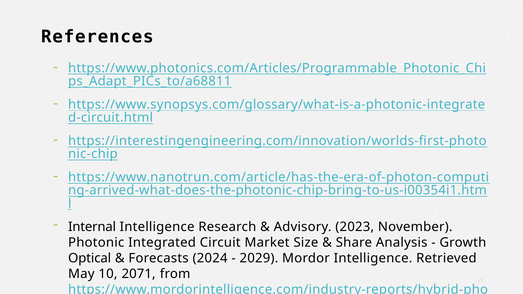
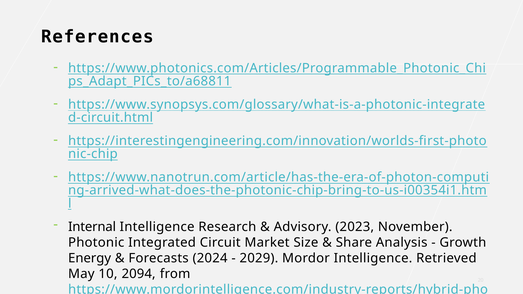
Optical: Optical -> Energy (90, 258)
2071: 2071 -> 2094 (139, 274)
